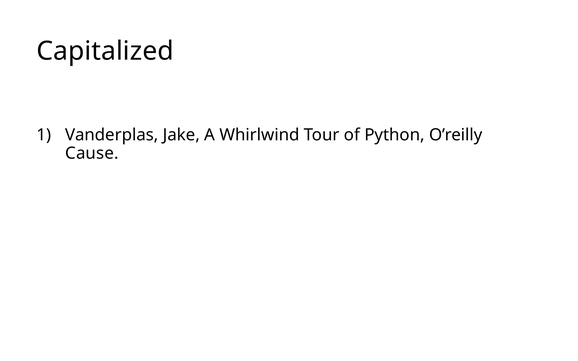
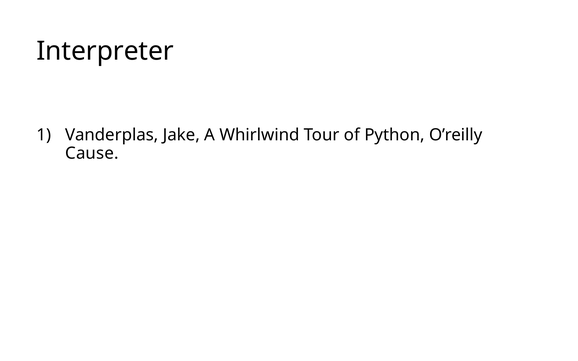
Capitalized: Capitalized -> Interpreter (105, 51)
